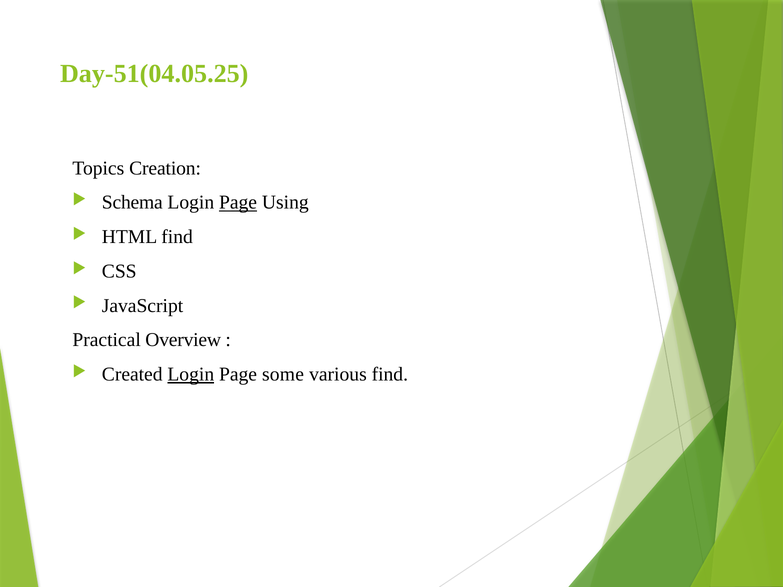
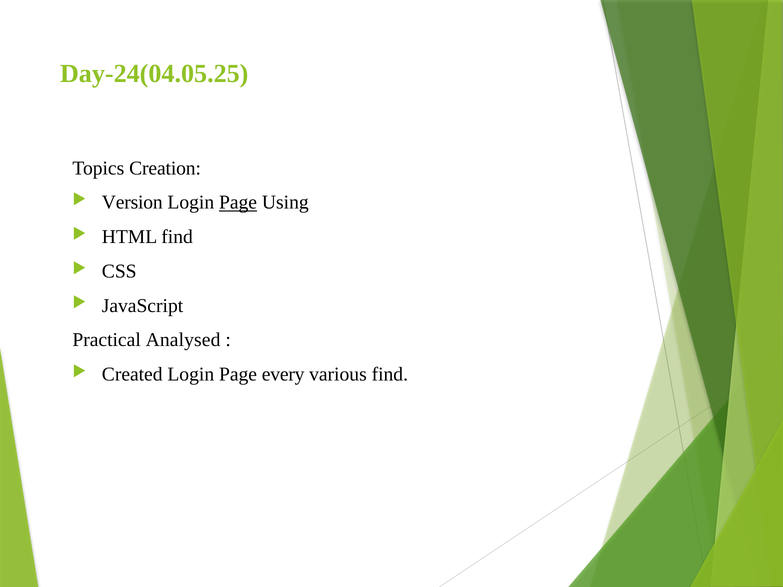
Day-51(04.05.25: Day-51(04.05.25 -> Day-24(04.05.25 (154, 74)
Schema: Schema -> Version (132, 203)
Overview: Overview -> Analysed (183, 340)
Login underline: present -> none (191, 374)
some: some -> every (283, 374)
